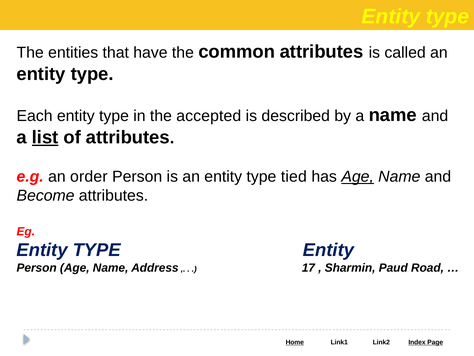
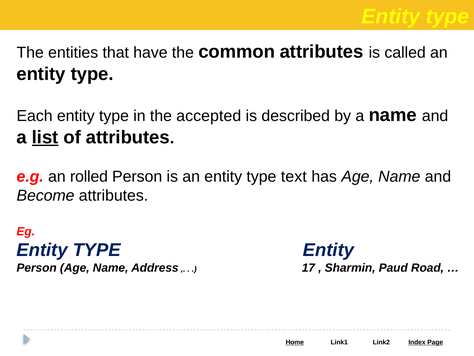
order: order -> rolled (89, 177)
tied: tied -> text (294, 177)
Age underline: present -> none (358, 177)
